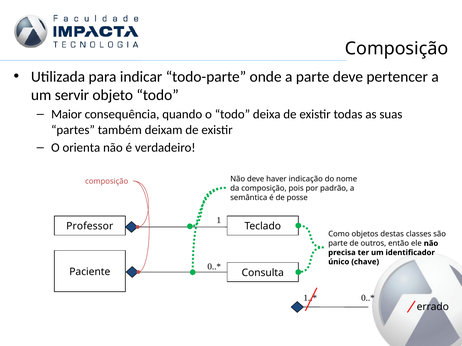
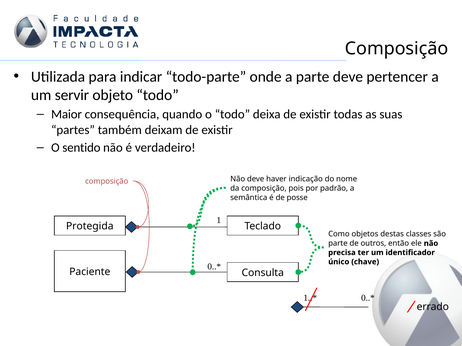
orienta: orienta -> sentido (81, 148)
Professor: Professor -> Protegida (90, 227)
